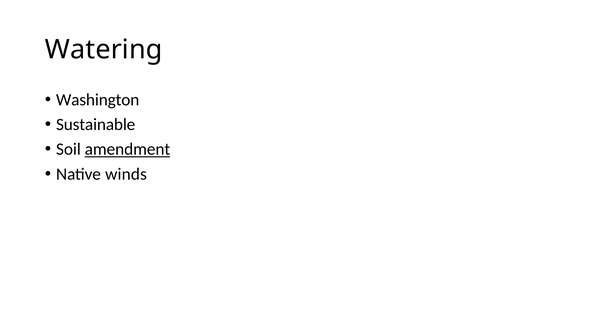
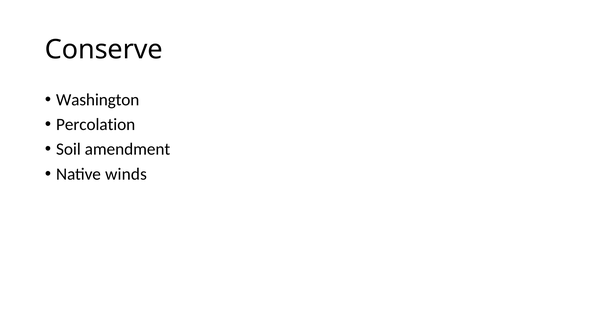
Watering: Watering -> Conserve (104, 50)
Sustainable: Sustainable -> Percolation (96, 124)
amendment underline: present -> none (127, 149)
